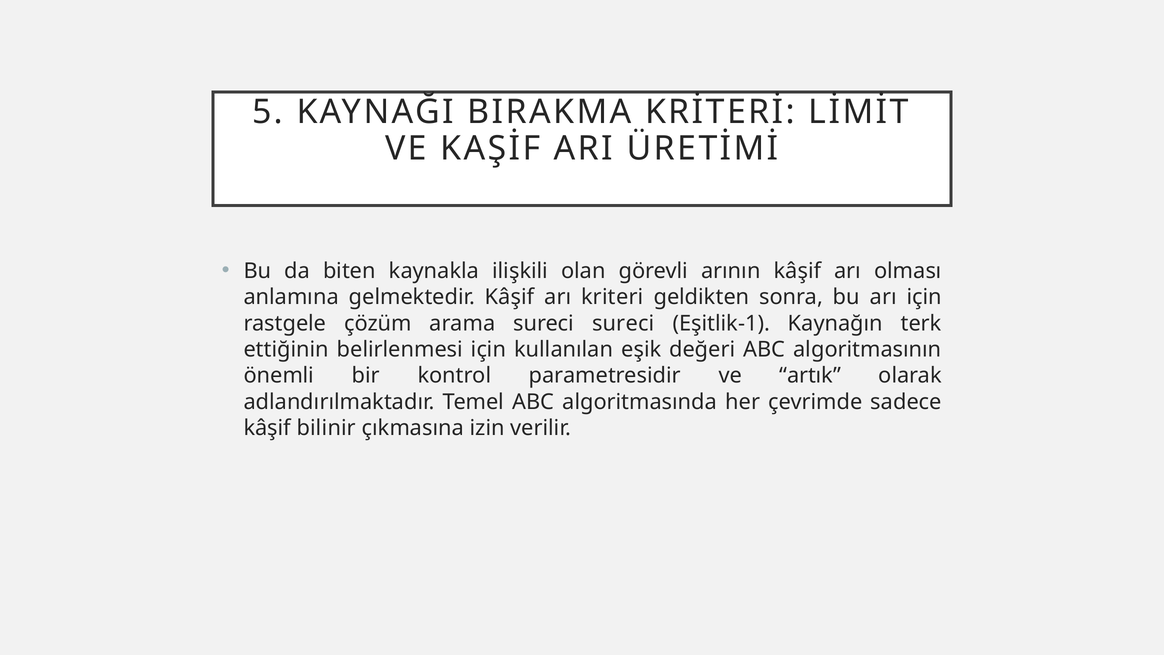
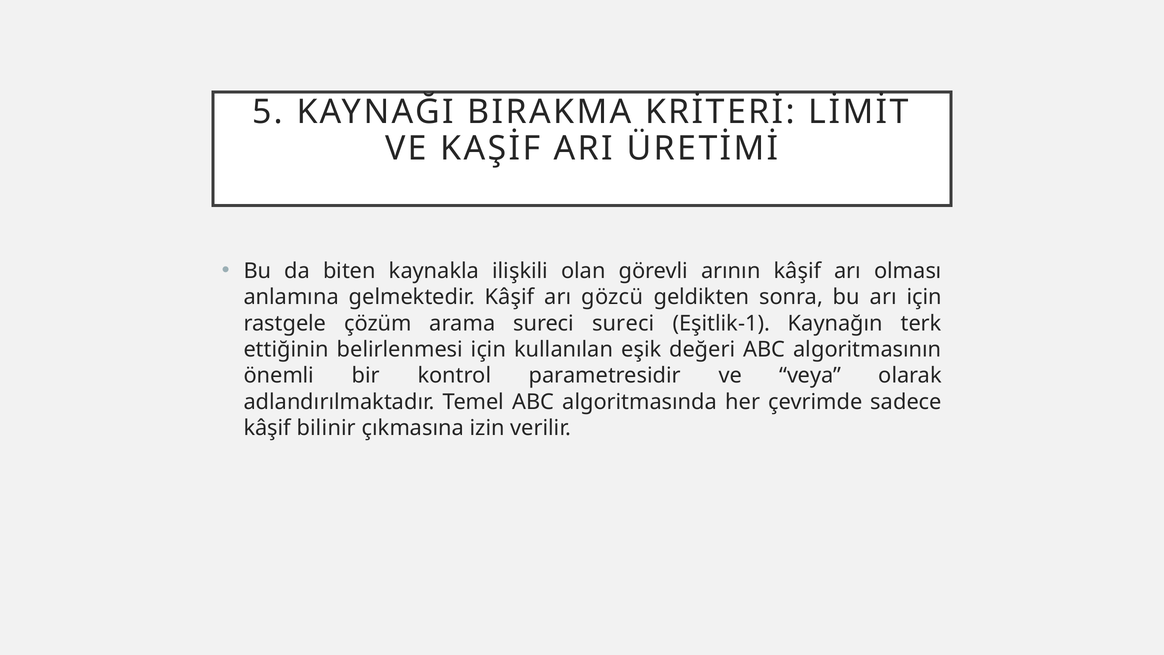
kriteri: kriteri -> gözcü (612, 297)
artık: artık -> veya (810, 376)
